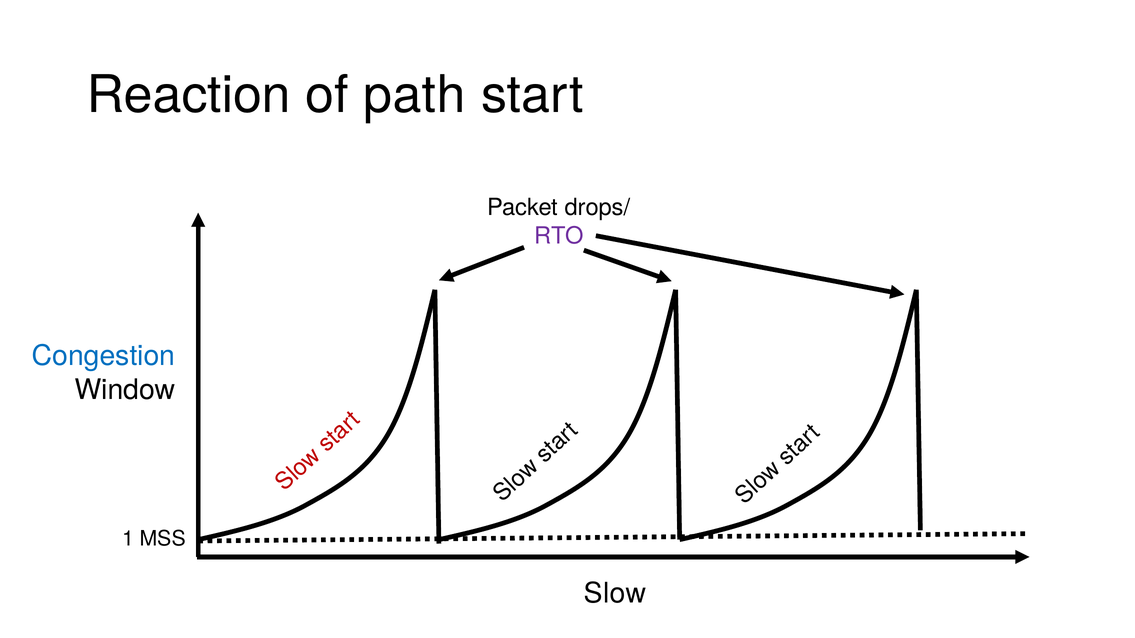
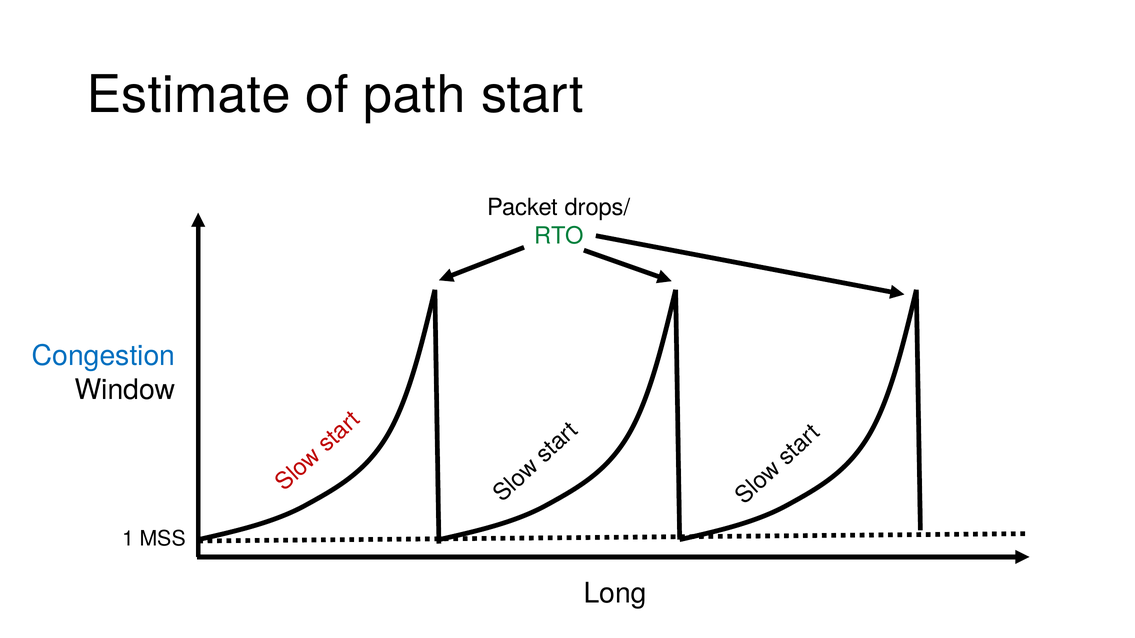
Reaction: Reaction -> Estimate (188, 95)
RTO colour: purple -> green (559, 236)
Slow: Slow -> Long (615, 594)
